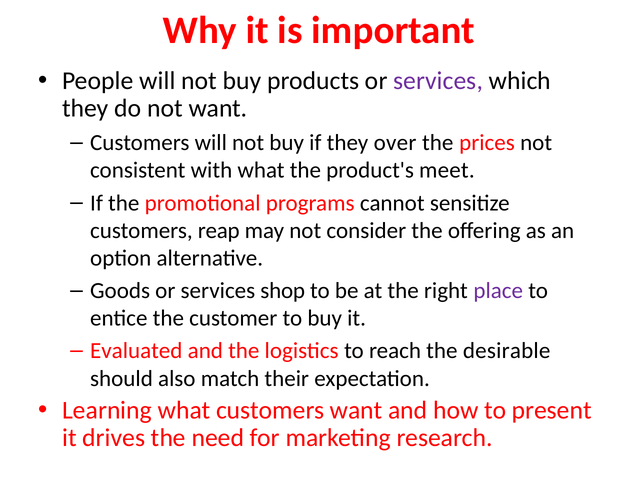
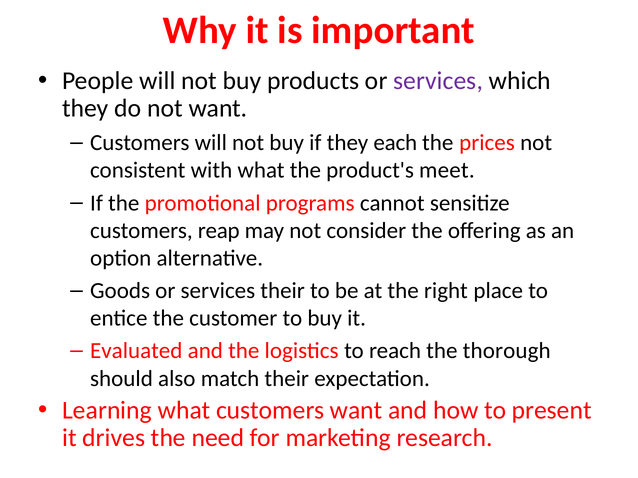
over: over -> each (395, 143)
services shop: shop -> their (283, 291)
place colour: purple -> black (498, 291)
desirable: desirable -> thorough (507, 351)
